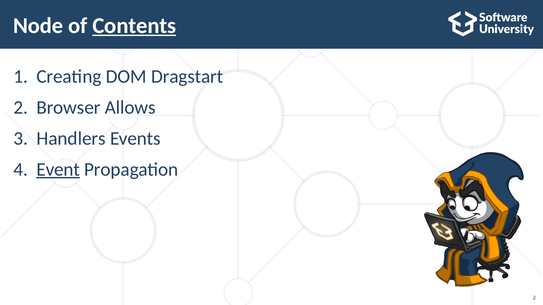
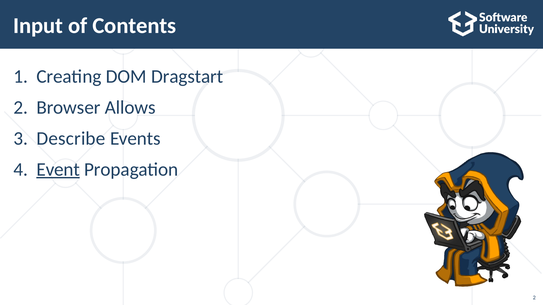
Node: Node -> Input (38, 26)
Contents underline: present -> none (134, 26)
Handlers: Handlers -> Describe (71, 139)
